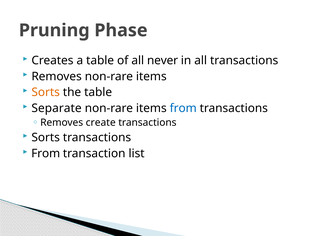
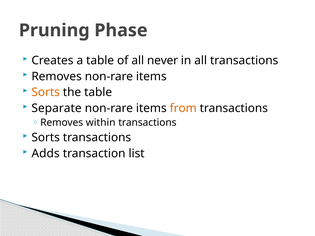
from colour: blue -> orange (183, 108)
create: create -> within (101, 123)
From: From -> Adds (46, 154)
